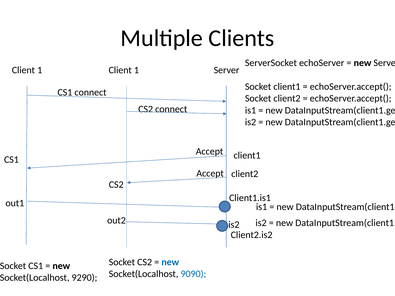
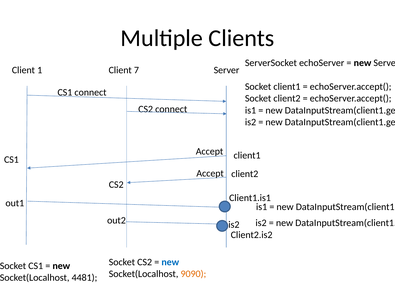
1 Client 1: 1 -> 7 (136, 70)
9090 colour: blue -> orange (193, 274)
9290: 9290 -> 4481 (84, 278)
